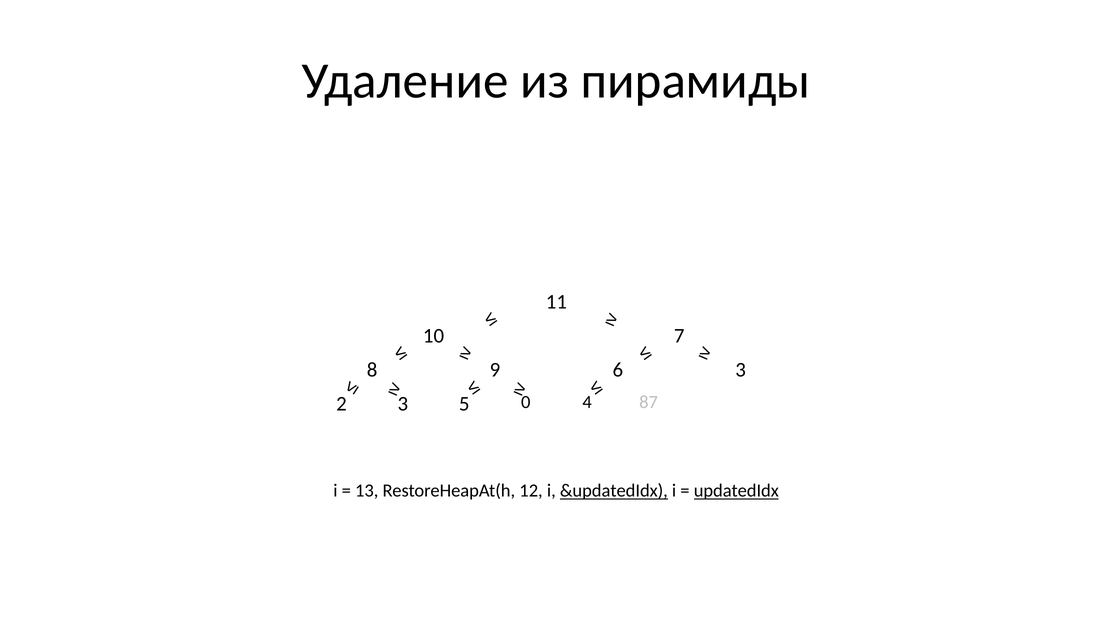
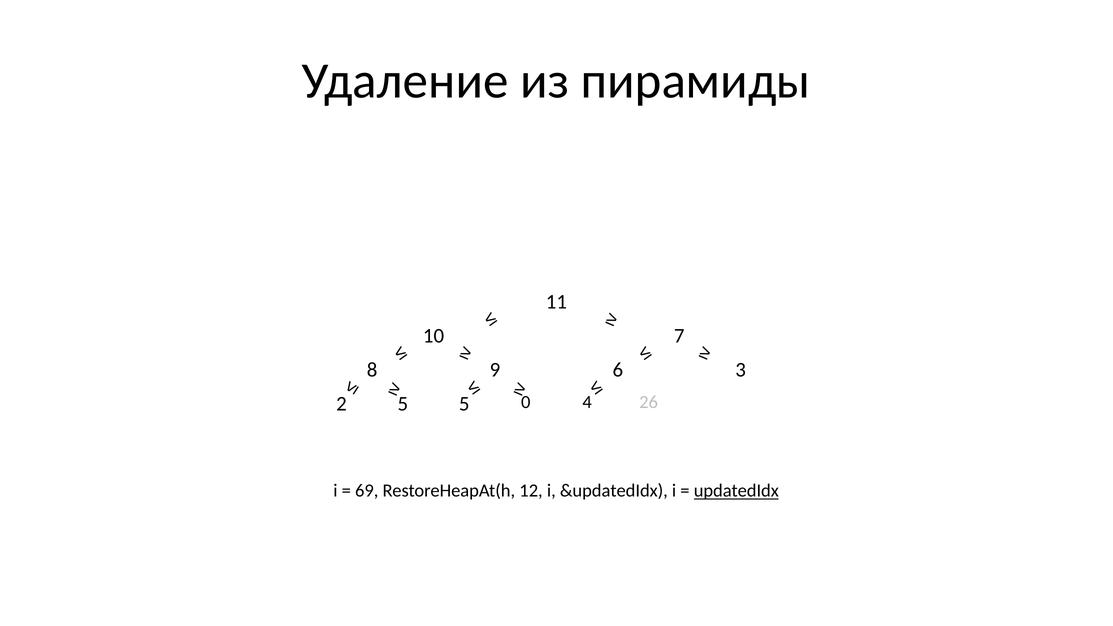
2 3: 3 -> 5 (403, 404)
87: 87 -> 26 (649, 402)
13: 13 -> 69 (367, 491)
&updatedIdx underline: present -> none (614, 491)
